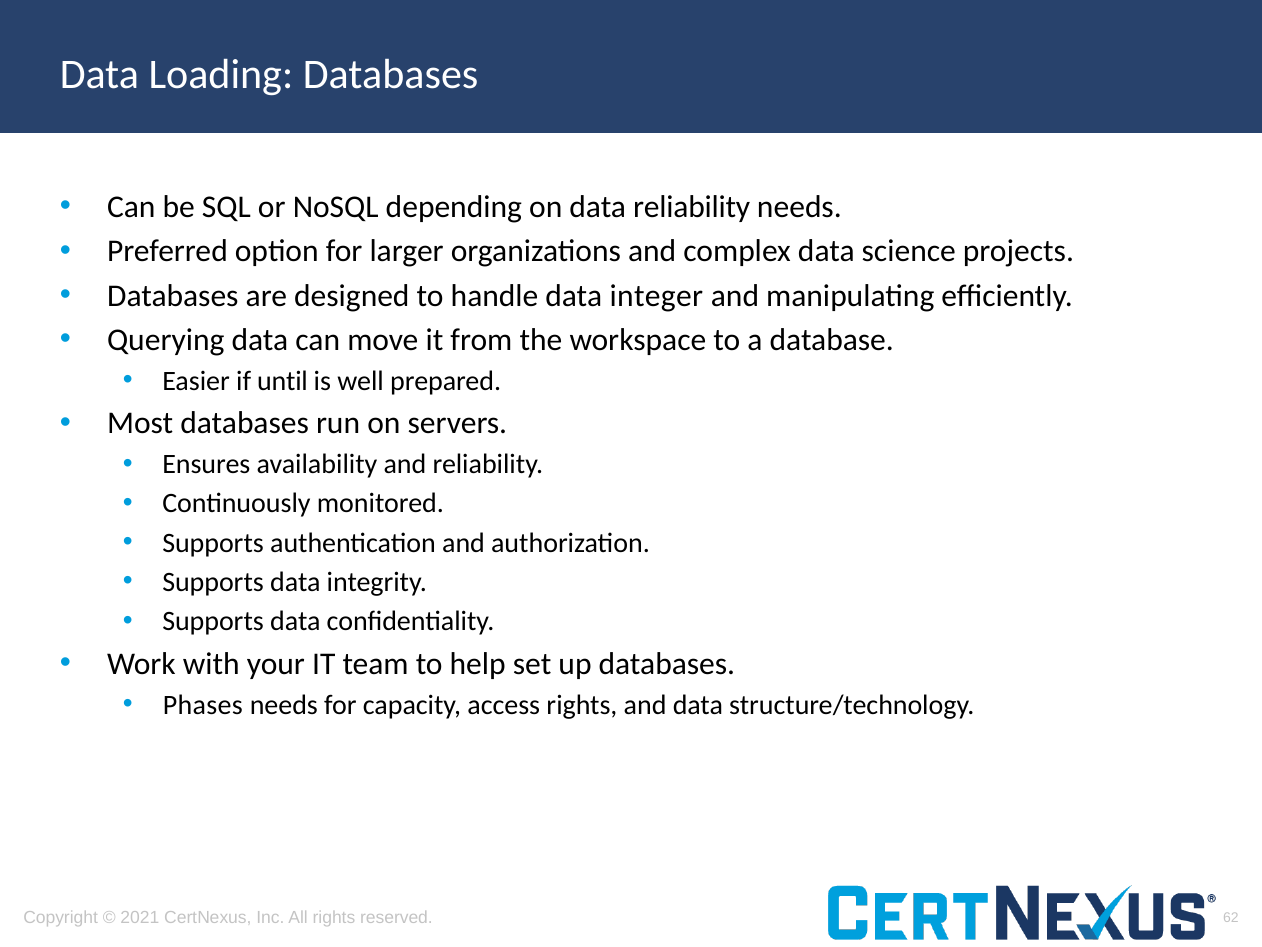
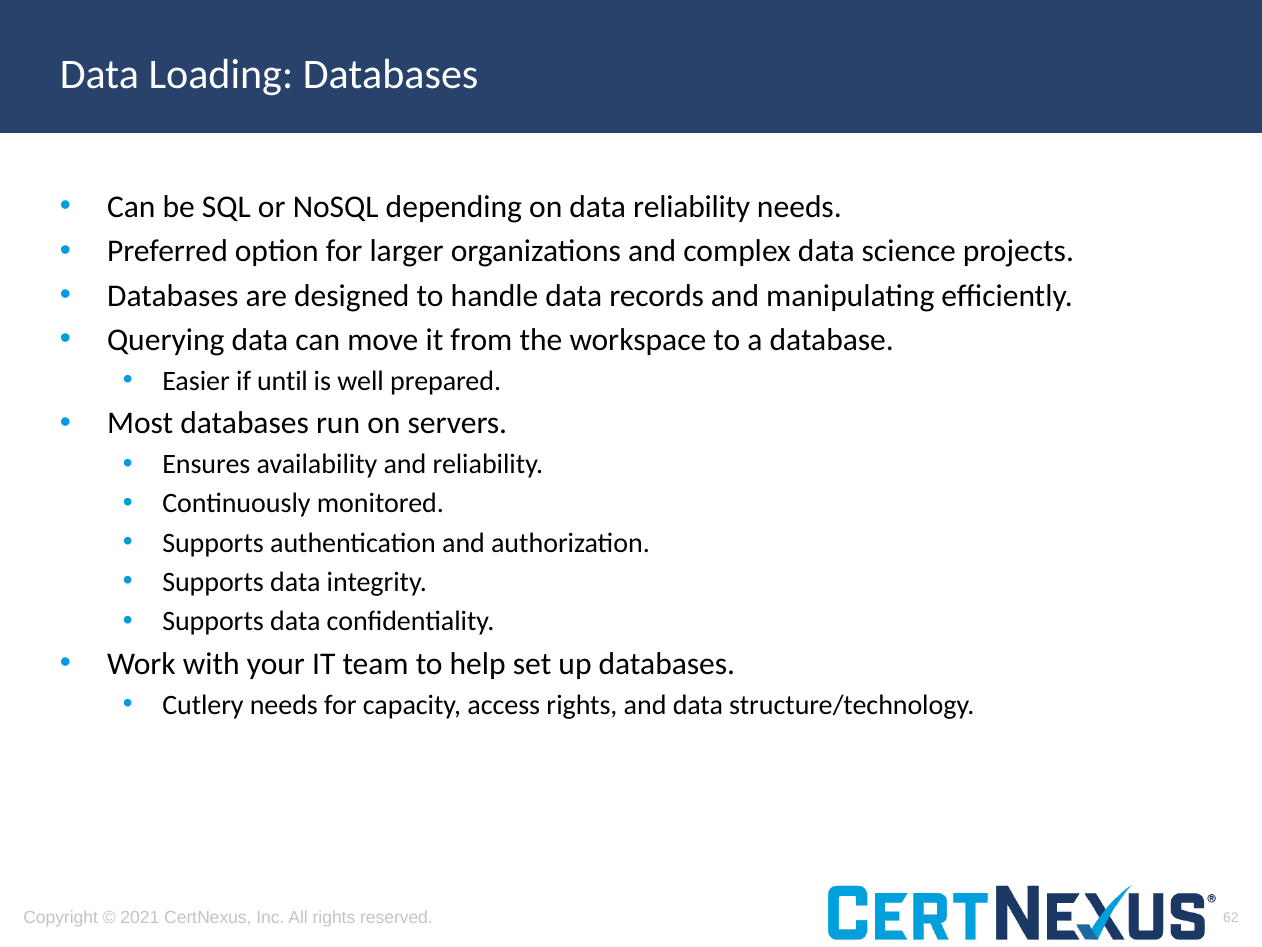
integer: integer -> records (657, 295)
Phases: Phases -> Cutlery (203, 705)
